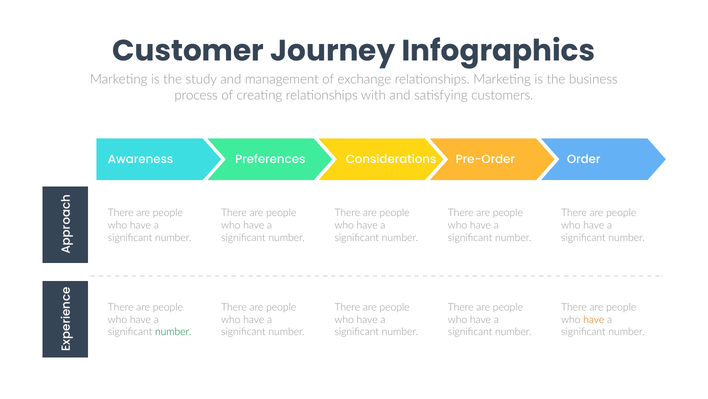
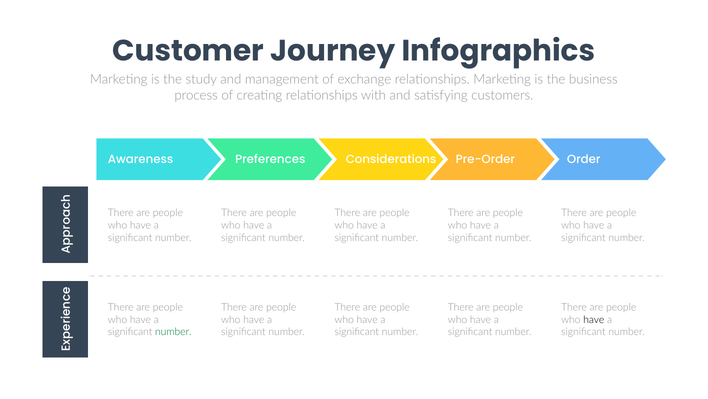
have colour: orange -> black (594, 319)
